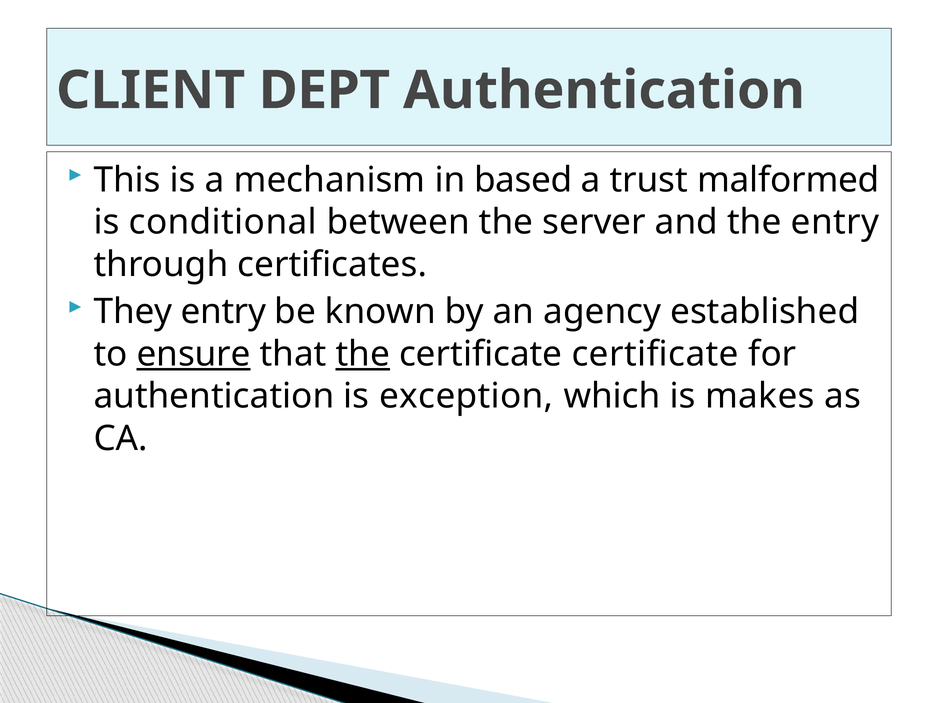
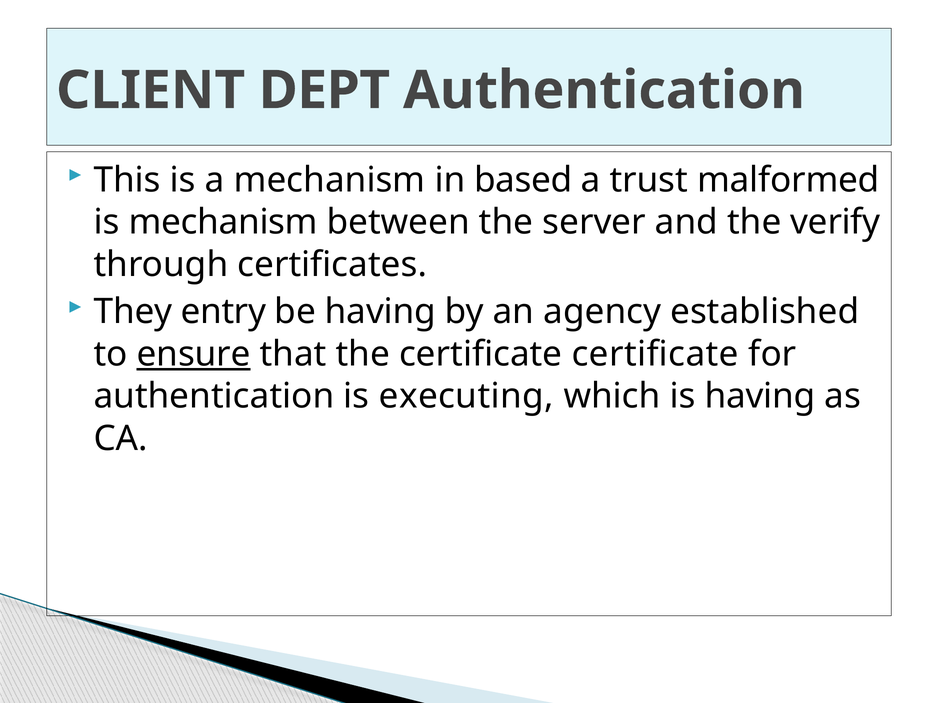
is conditional: conditional -> mechanism (223, 222)
the entry: entry -> verify (835, 222)
be known: known -> having (380, 312)
the underline: present -> none (363, 354)
exception: exception -> executing (466, 397)
is makes: makes -> having (760, 397)
